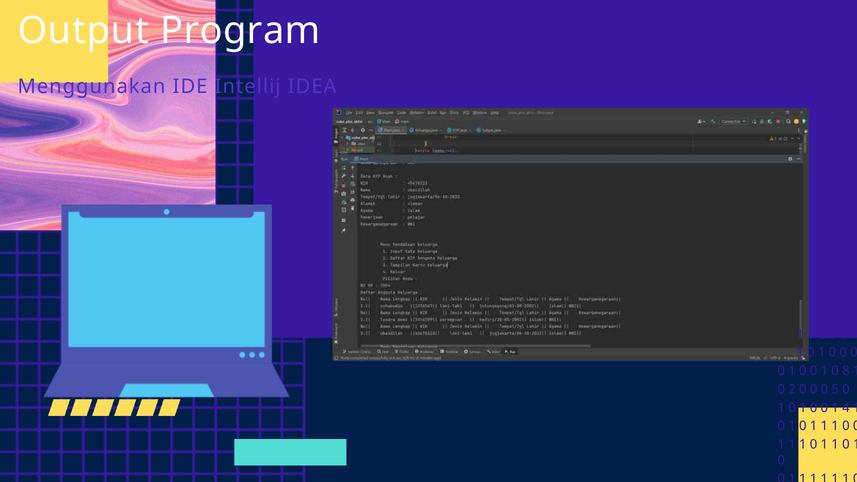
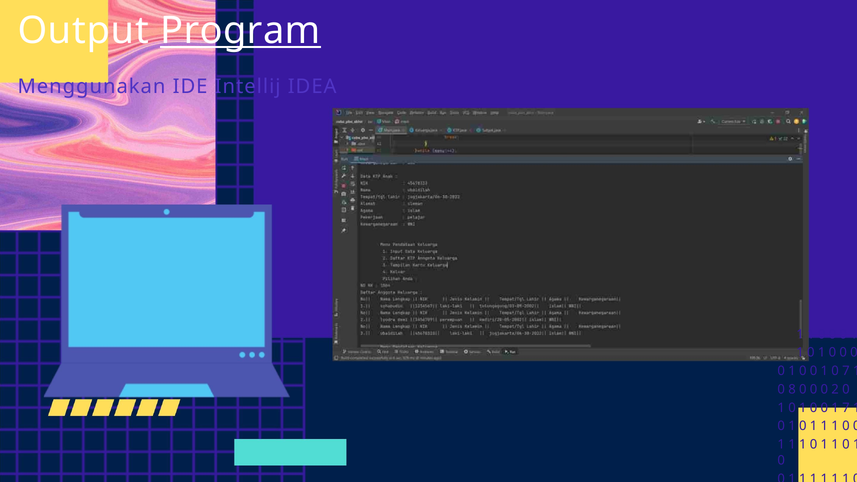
Program underline: none -> present (240, 31)
0 8: 8 -> 7 (846, 371)
2: 2 -> 8 (792, 389)
5: 5 -> 2 (835, 389)
1 4: 4 -> 7 (846, 408)
